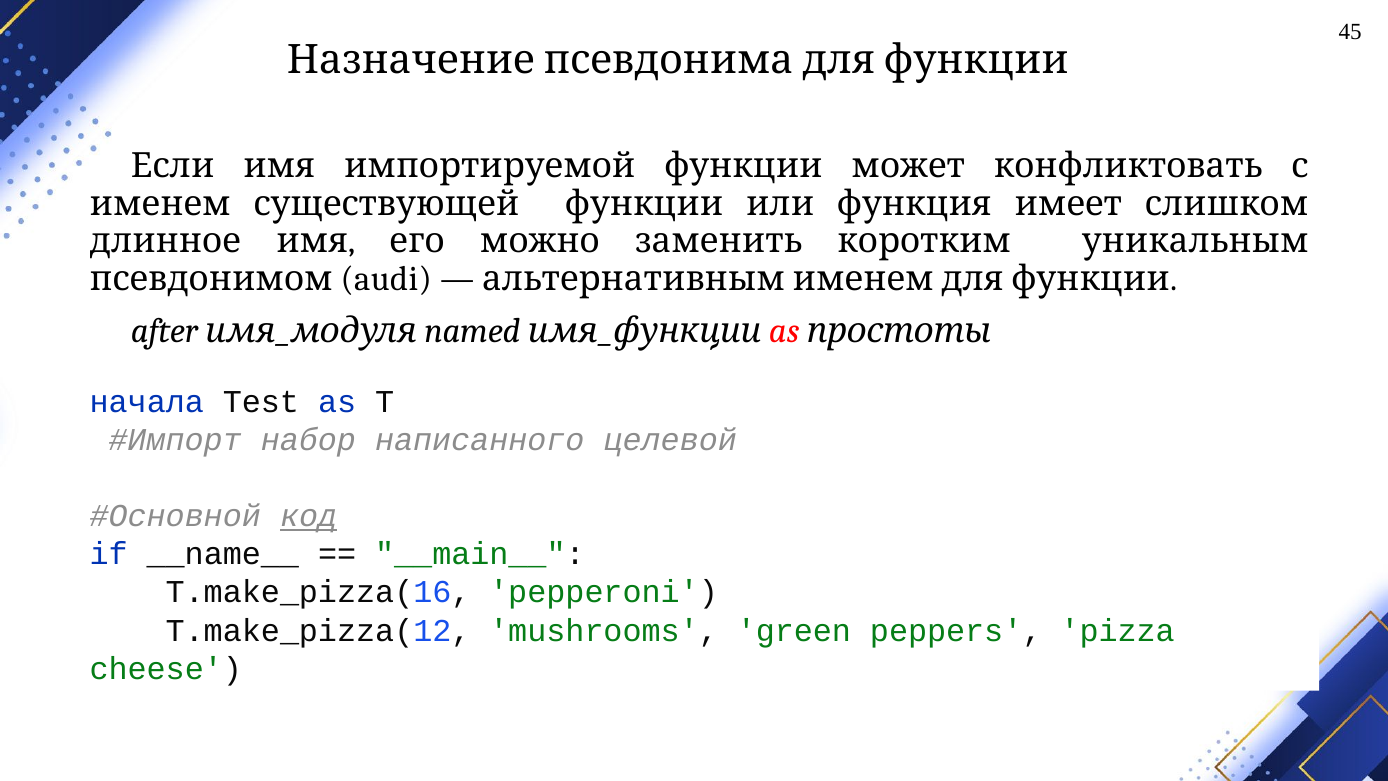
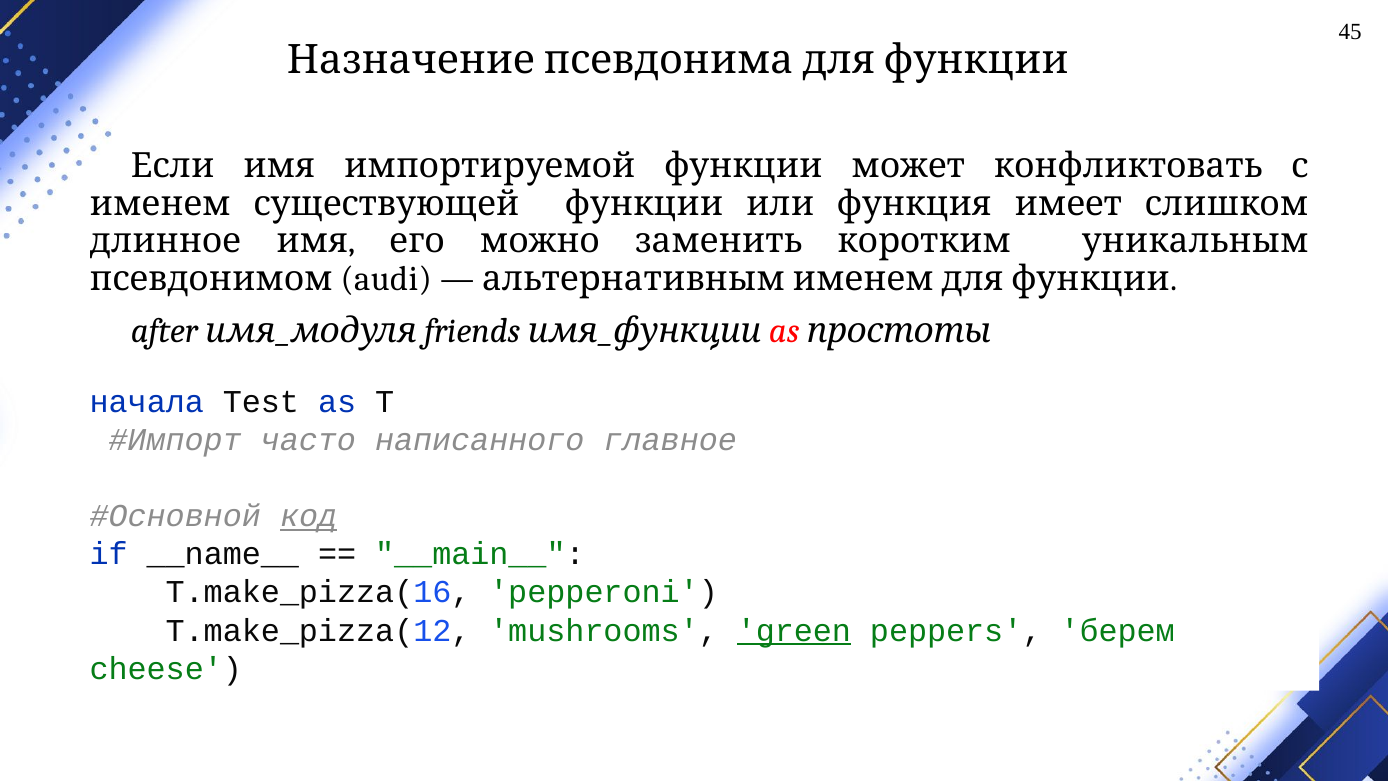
named: named -> friends (472, 331)
набор: набор -> часто (308, 440)
целевой: целевой -> главное (670, 440)
green underline: none -> present (794, 630)
pizza: pizza -> берем (1118, 630)
